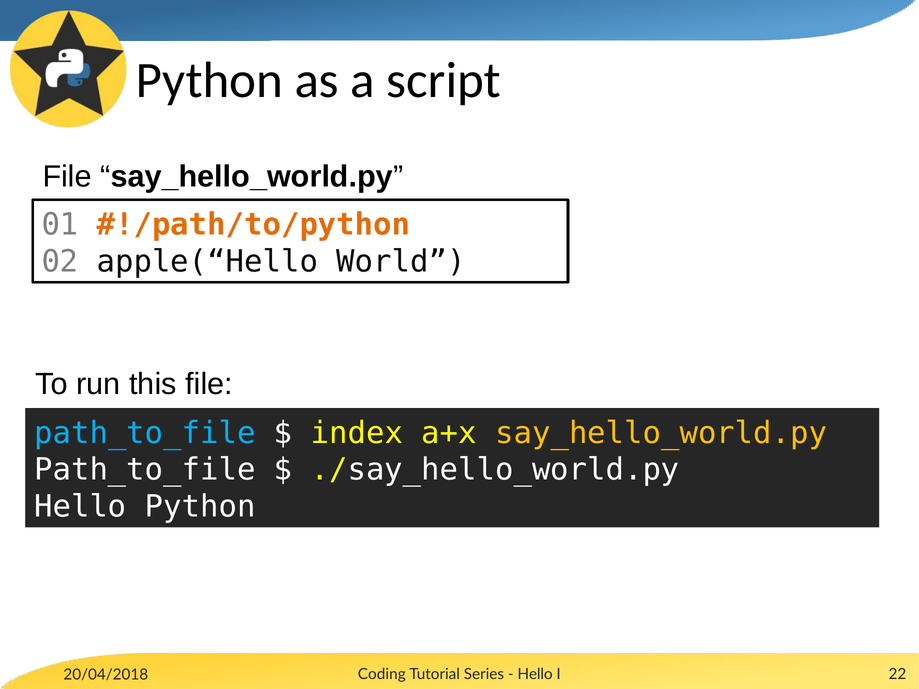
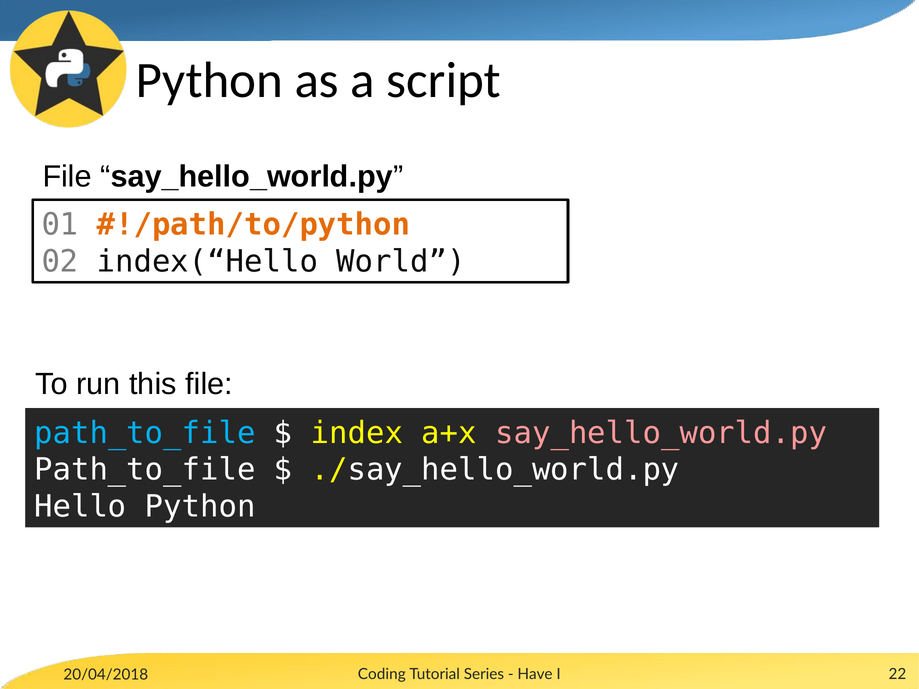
apple(“Hello: apple(“Hello -> index(“Hello (207, 262)
say_hello_world.py colour: yellow -> pink (661, 433)
Hello: Hello -> Have (535, 675)
